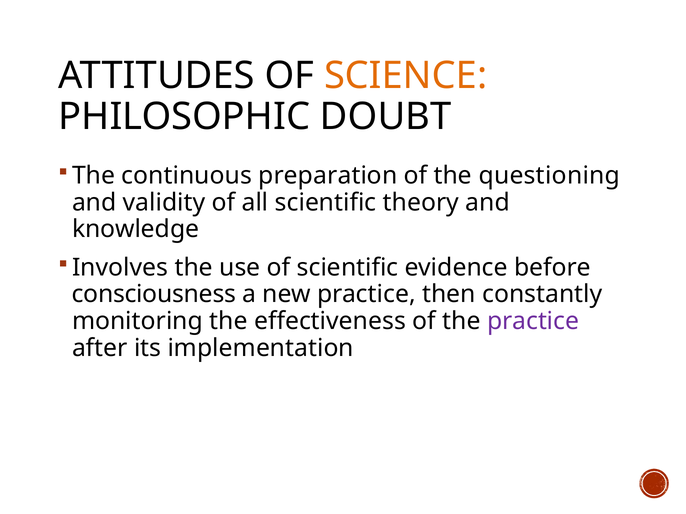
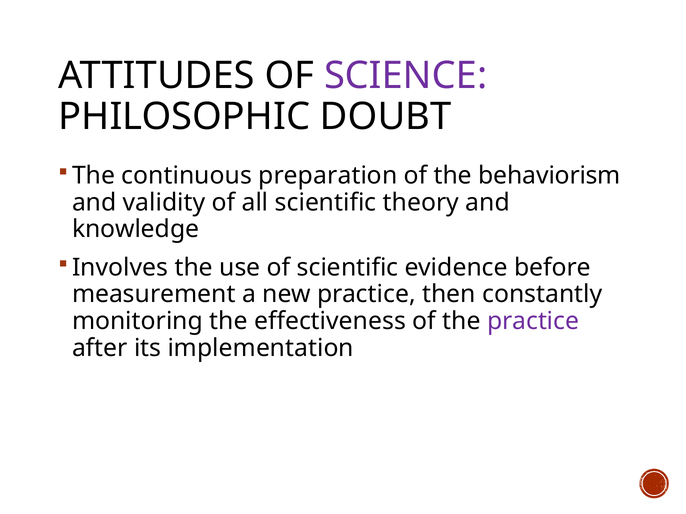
SCIENCE colour: orange -> purple (406, 76)
questioning: questioning -> behaviorism (550, 176)
consciousness: consciousness -> measurement (154, 295)
